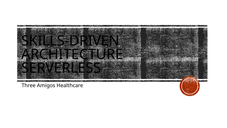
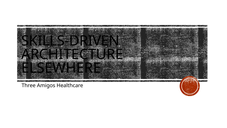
SERVERLESS: SERVERLESS -> ELSEWHERE (61, 68)
